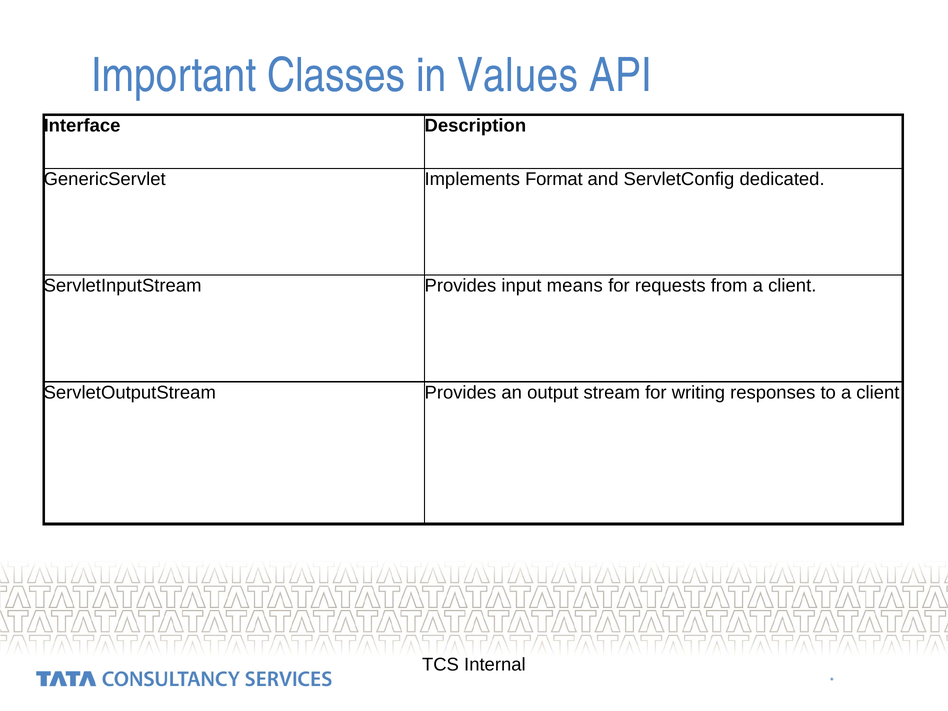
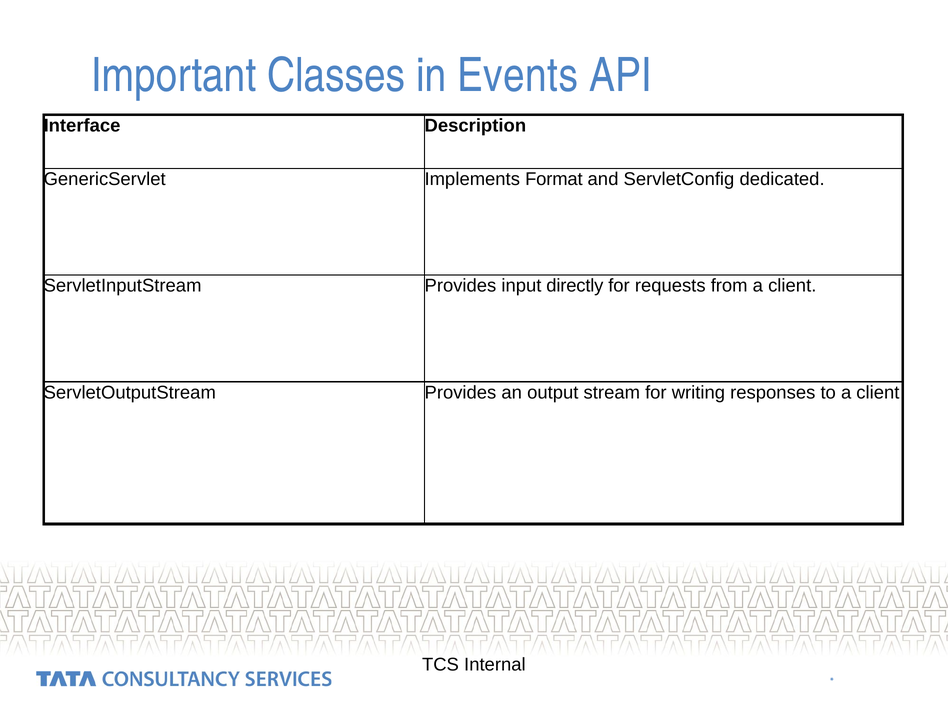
Values: Values -> Events (518, 76)
means: means -> directly (575, 286)
